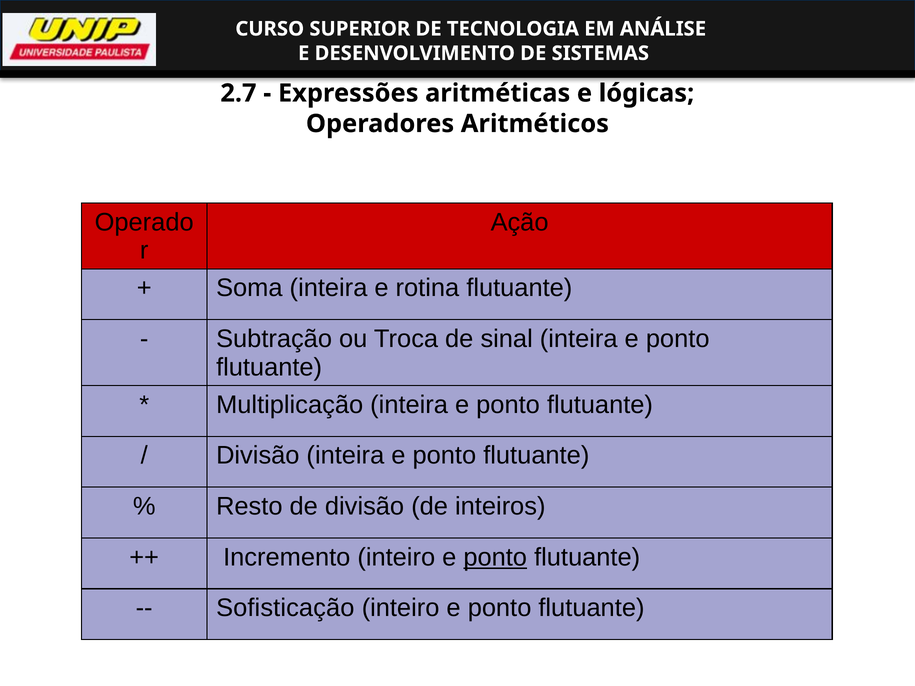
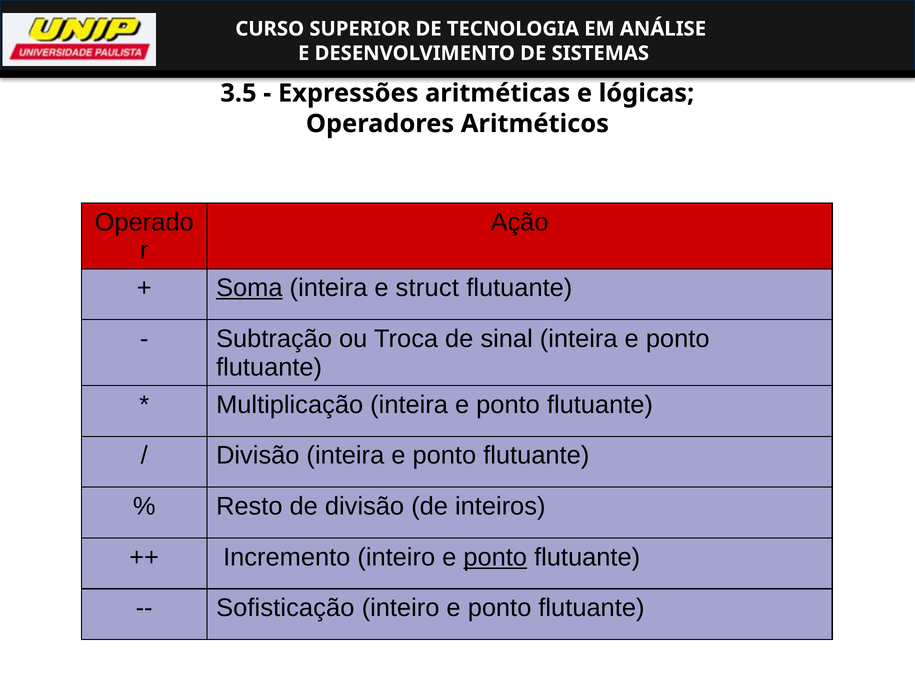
2.7: 2.7 -> 3.5 (238, 93)
Soma underline: none -> present (249, 288)
rotina: rotina -> struct (427, 288)
